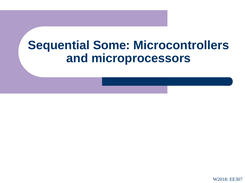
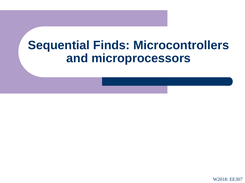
Some: Some -> Finds (112, 45)
